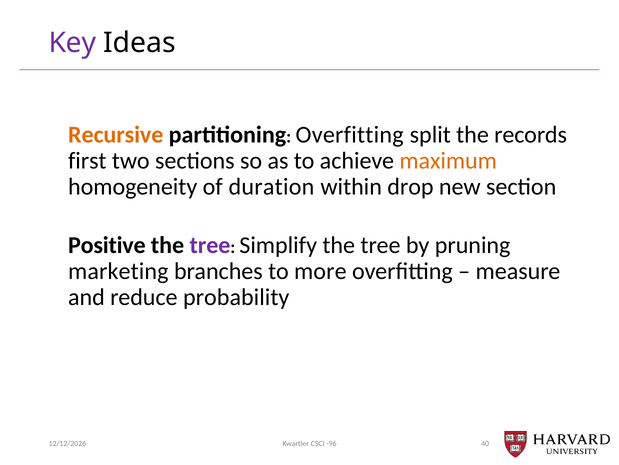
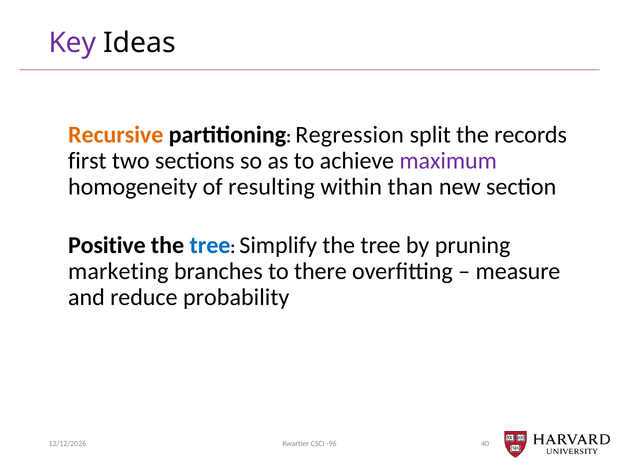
Overfitting: Overfitting -> Regression (350, 135)
maximum colour: orange -> purple (448, 161)
duration: duration -> resulting (271, 187)
drop: drop -> than (410, 187)
tree colour: purple -> blue (210, 245)
more: more -> there (320, 271)
